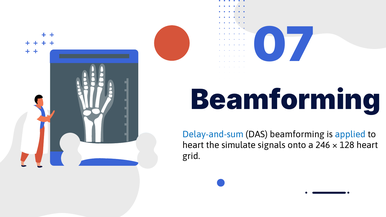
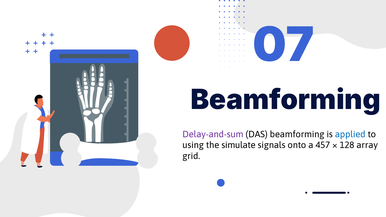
Delay-and-sum colour: blue -> purple (213, 134)
heart: heart -> using (193, 145)
246: 246 -> 457 (323, 145)
128 heart: heart -> array (367, 145)
